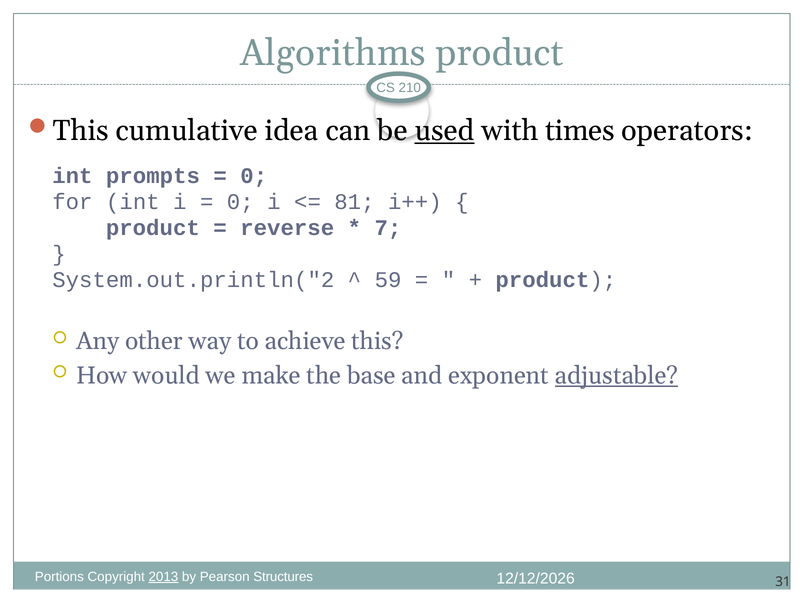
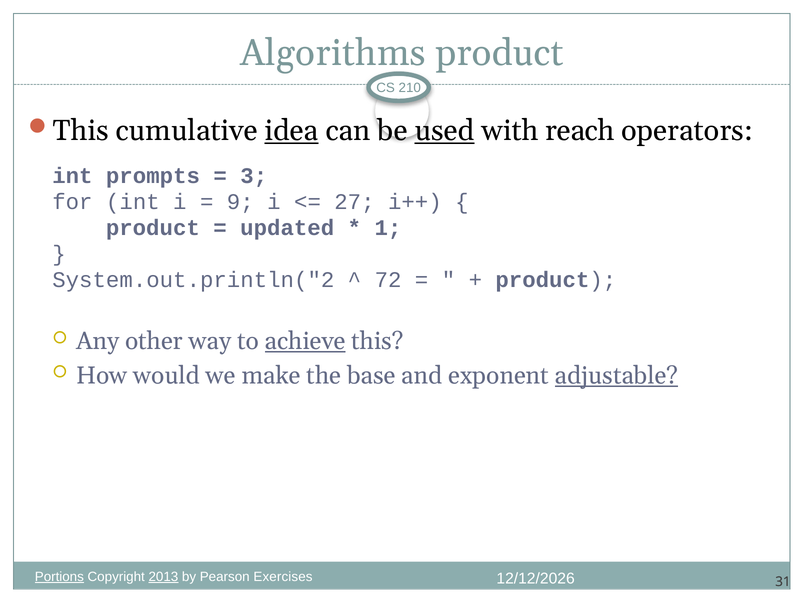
idea underline: none -> present (292, 131)
times: times -> reach (580, 131)
0: 0 -> 3 (254, 176)
0: 0 -> 9 (240, 202)
81: 81 -> 27 (354, 202)
reverse: reverse -> updated (287, 228)
7: 7 -> 1 (388, 228)
59: 59 -> 72 (388, 280)
achieve underline: none -> present (305, 341)
Portions underline: none -> present (59, 577)
Structures: Structures -> Exercises (283, 577)
